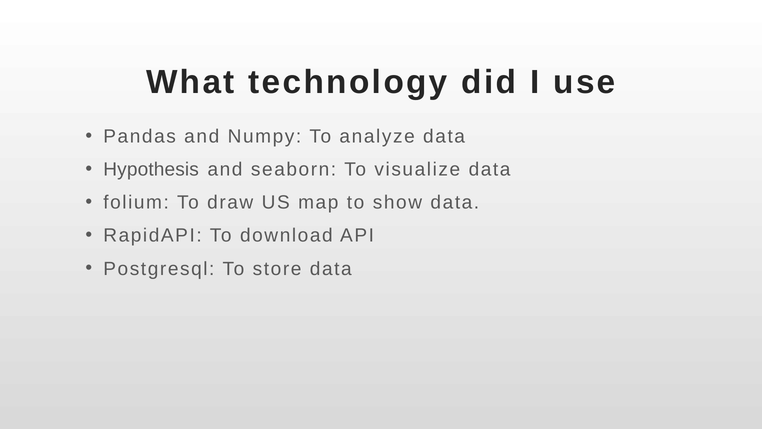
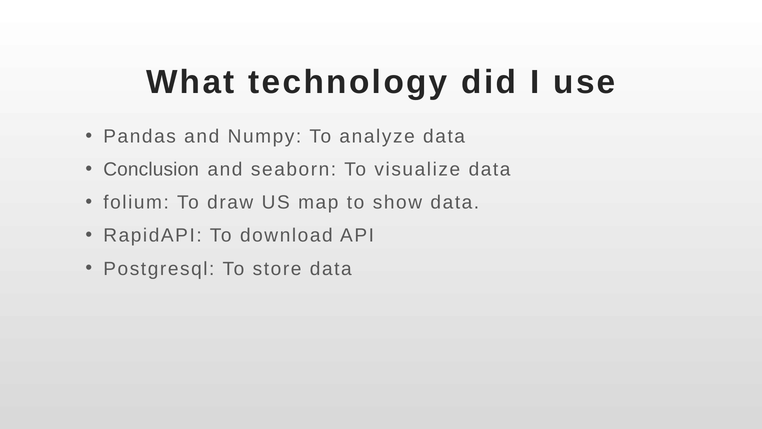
Hypothesis: Hypothesis -> Conclusion (151, 169)
